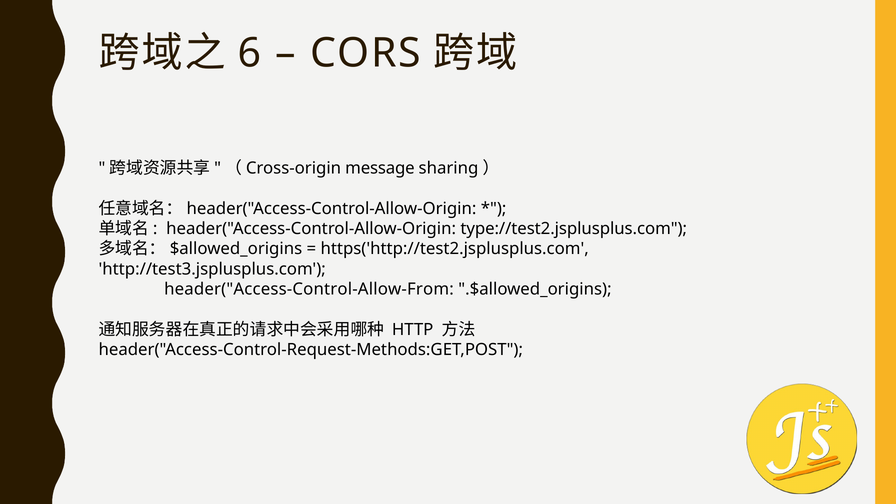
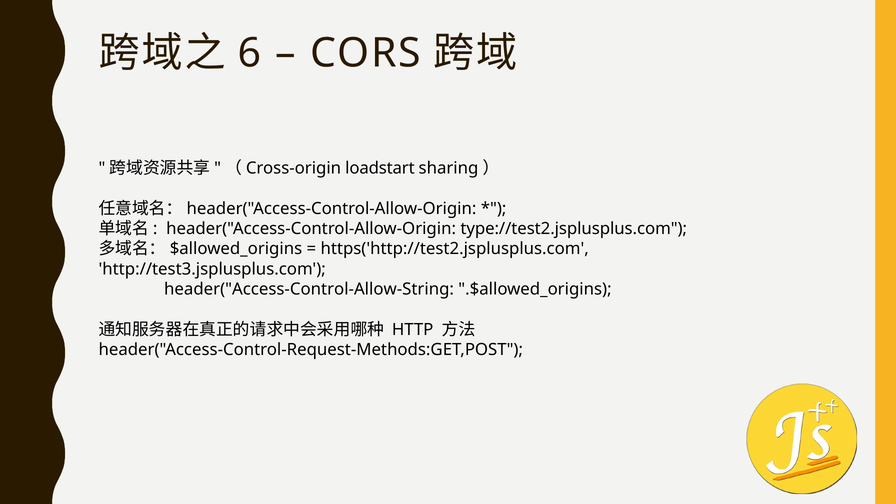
message: message -> loadstart (380, 168)
header("Access-Control-Allow-From: header("Access-Control-Allow-From -> header("Access-Control-Allow-String (309, 289)
